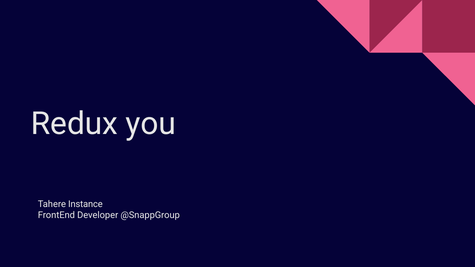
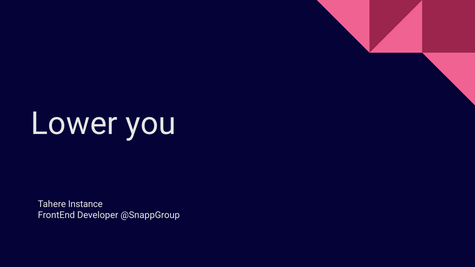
Redux: Redux -> Lower (74, 124)
